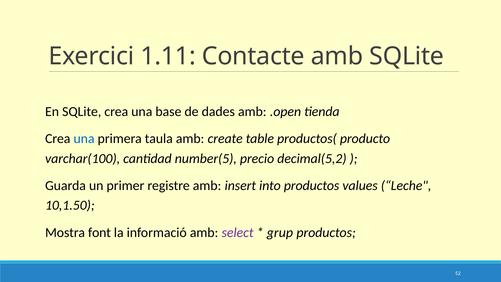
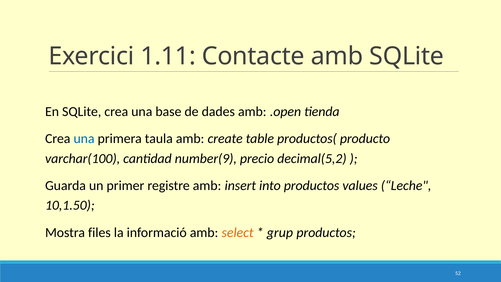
number(5: number(5 -> number(9 (206, 158)
font: font -> files (99, 232)
select colour: purple -> orange (238, 232)
